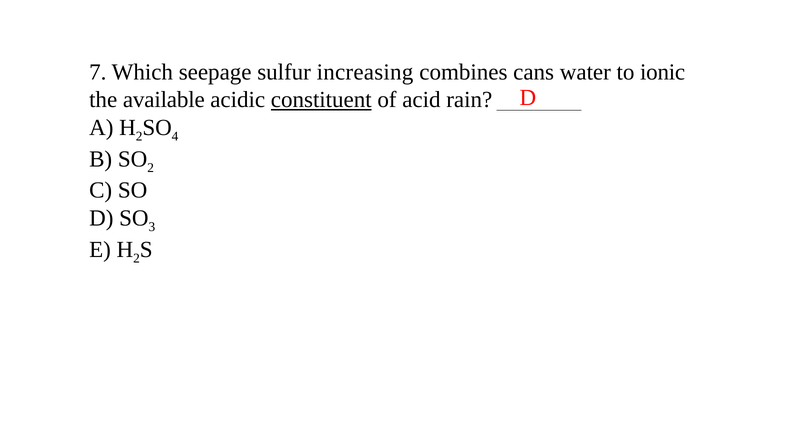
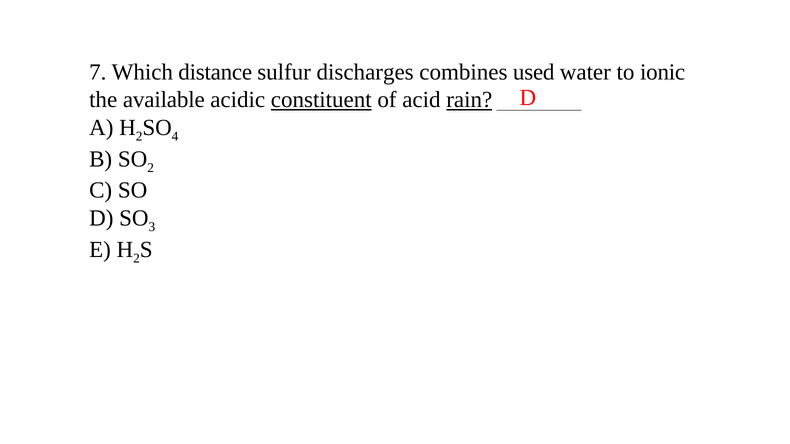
seepage: seepage -> distance (215, 72)
increasing: increasing -> discharges (365, 72)
cans: cans -> used (534, 72)
rain underline: none -> present (469, 100)
